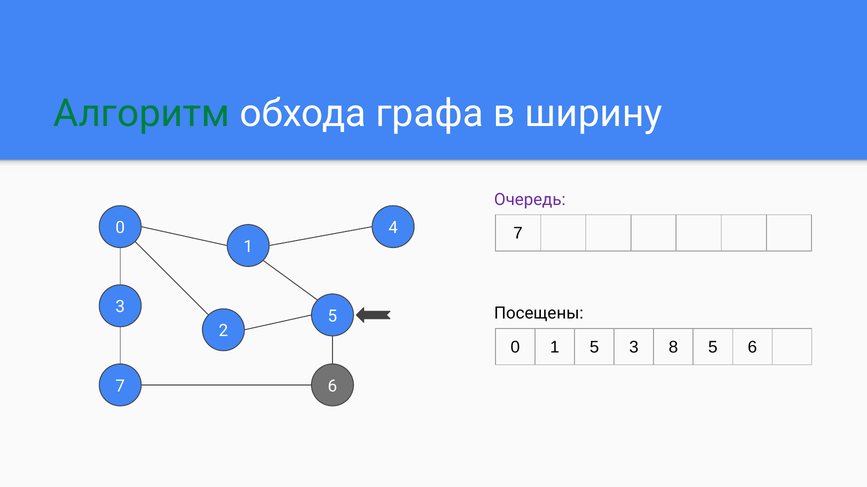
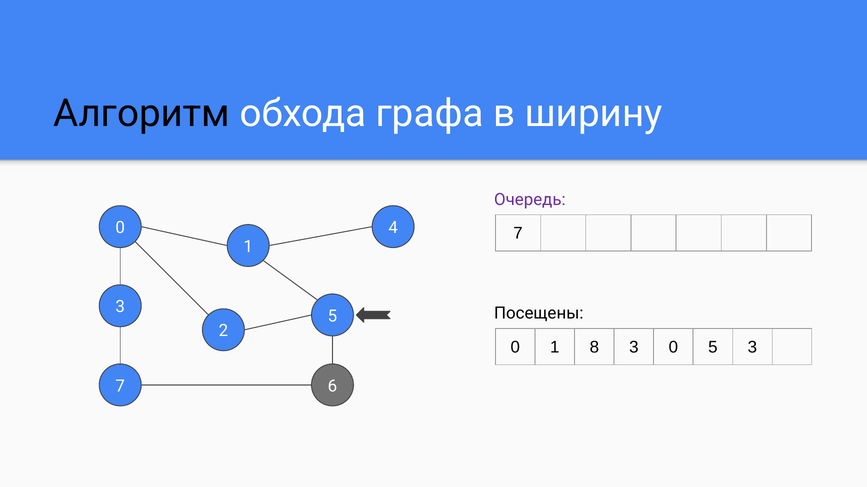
Алгоритм colour: green -> black (142, 114)
1 5: 5 -> 8 (594, 347)
3 8: 8 -> 0 (673, 347)
5 6: 6 -> 3 (752, 347)
